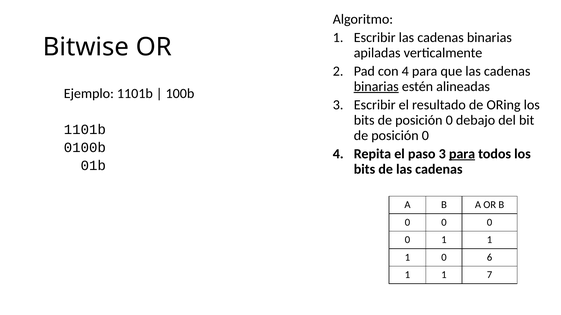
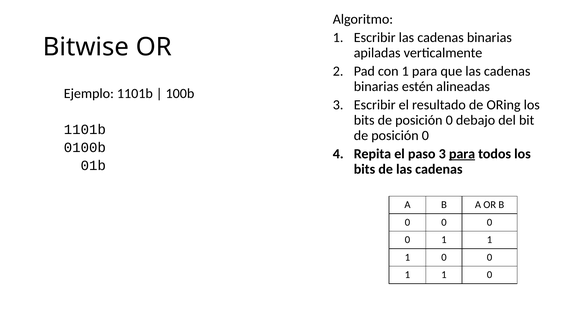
con 4: 4 -> 1 (405, 71)
binarias underline: present -> none (376, 87)
1 0 6: 6 -> 0 (490, 258)
7: 7 -> 0 (490, 275)
